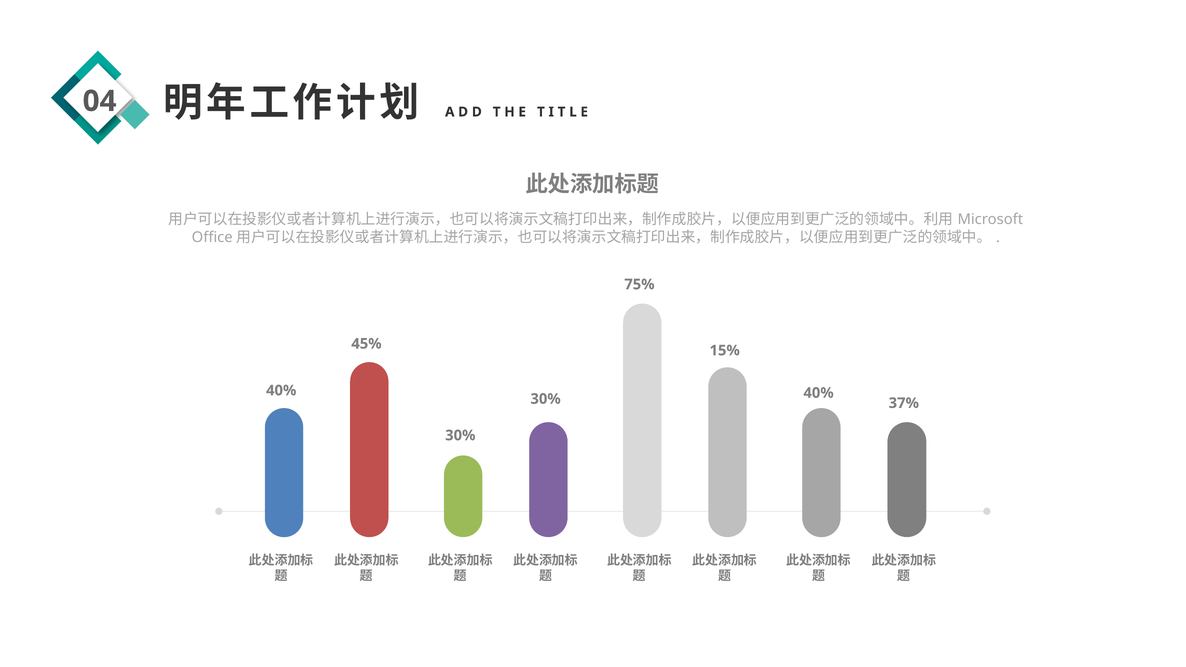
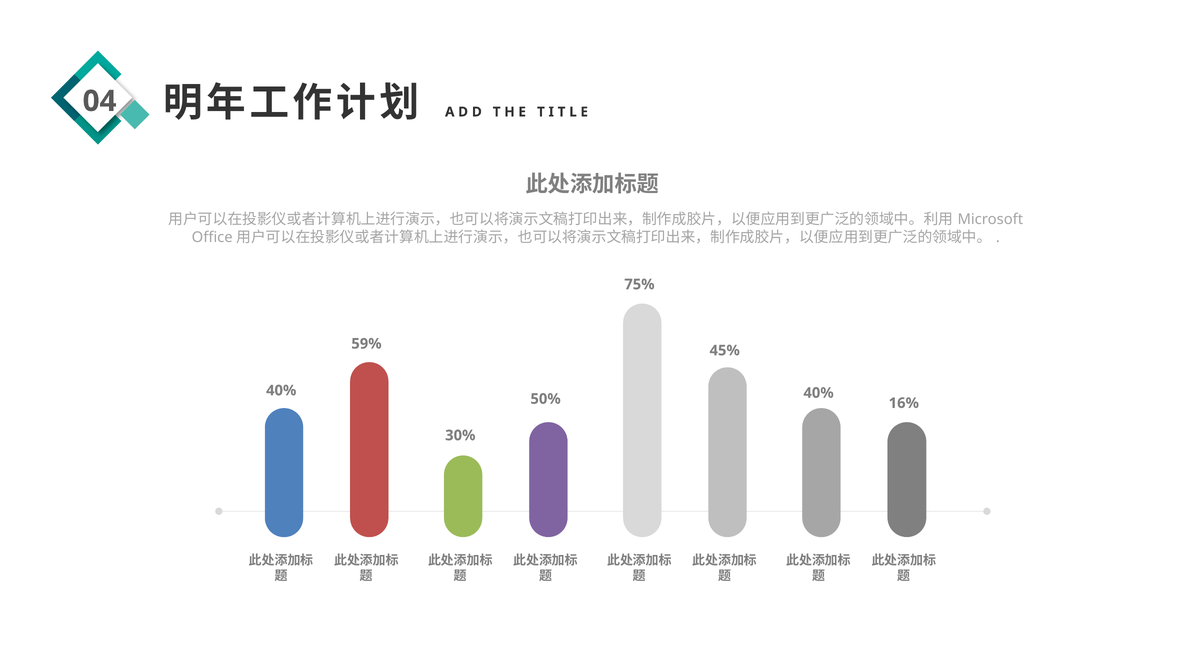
45%: 45% -> 59% (366, 344)
15%: 15% -> 45% (725, 351)
30%: 30% -> 50% (546, 399)
37%: 37% -> 16% (904, 403)
